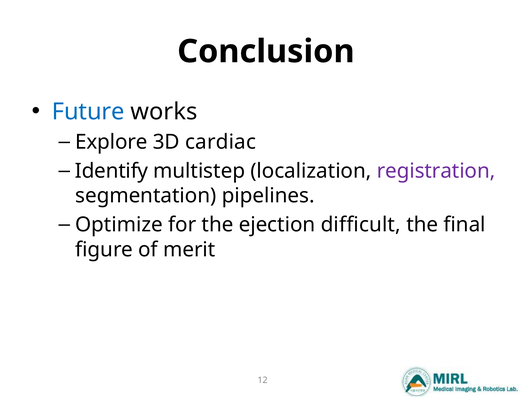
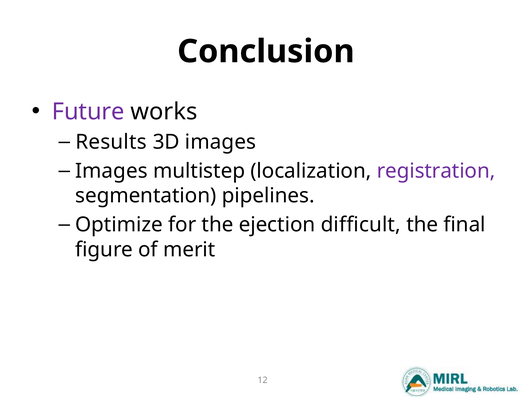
Future colour: blue -> purple (88, 112)
Explore: Explore -> Results (111, 142)
3D cardiac: cardiac -> images (221, 142)
Identify: Identify -> Images (111, 171)
